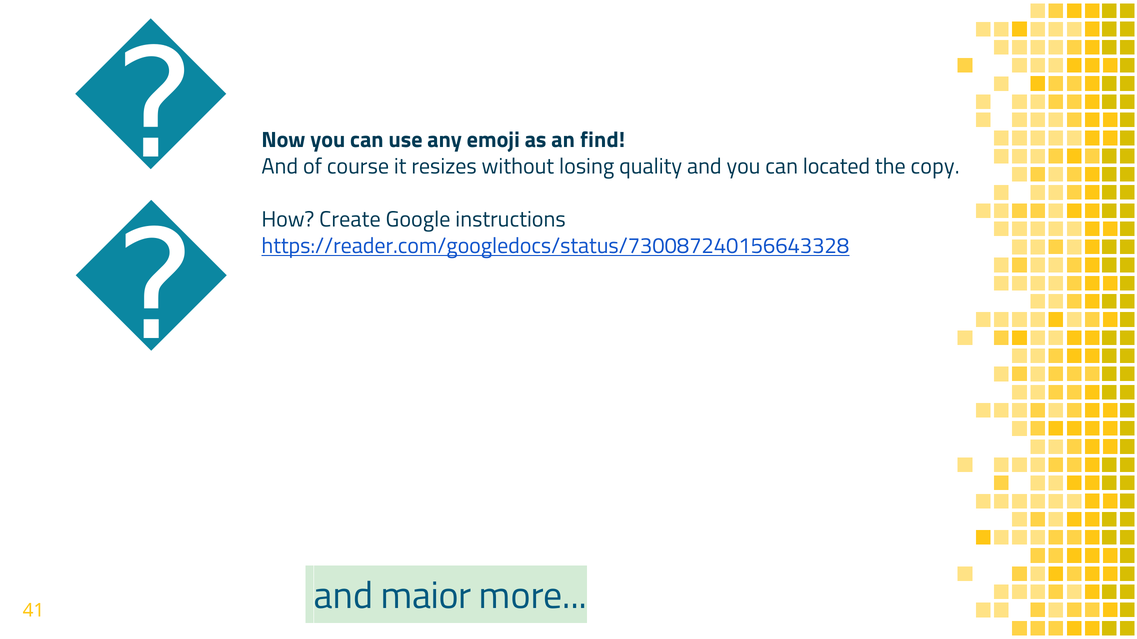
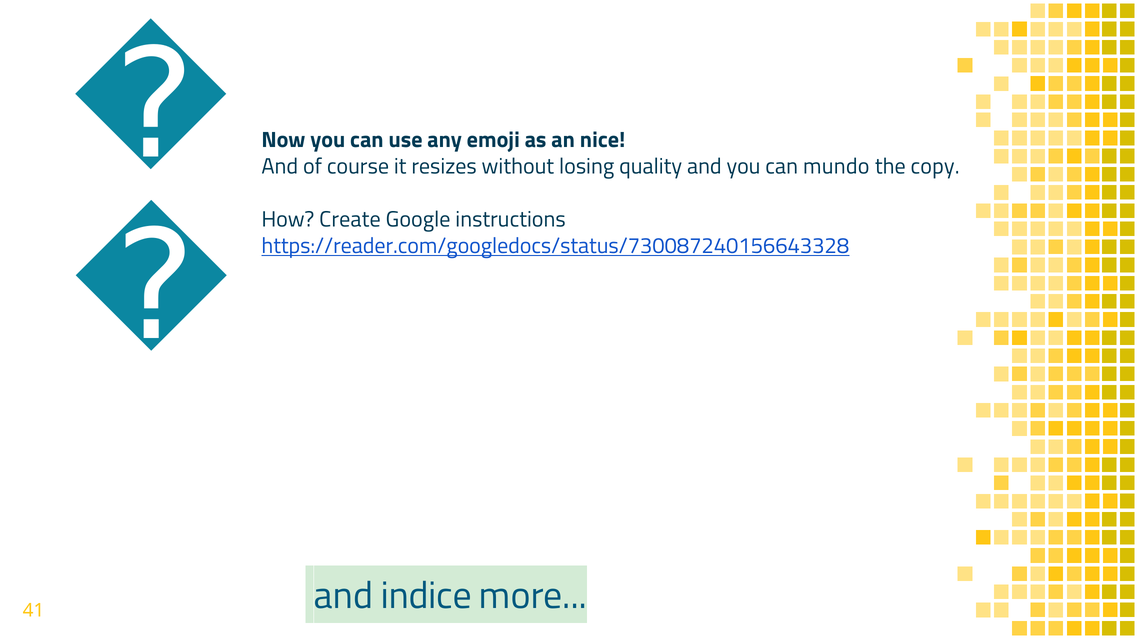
find: find -> nice (603, 140)
located: located -> mundo (836, 166)
maior: maior -> indice (426, 596)
